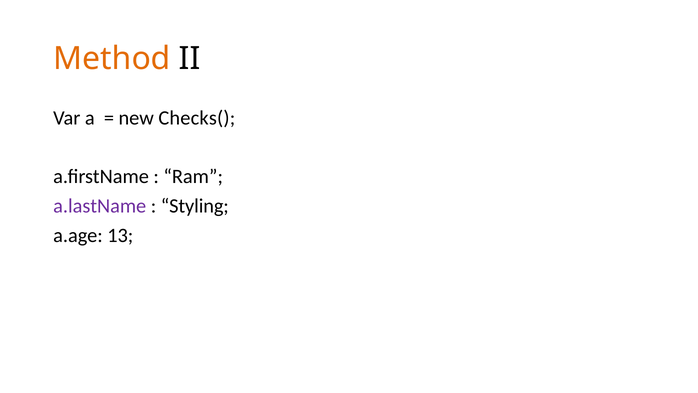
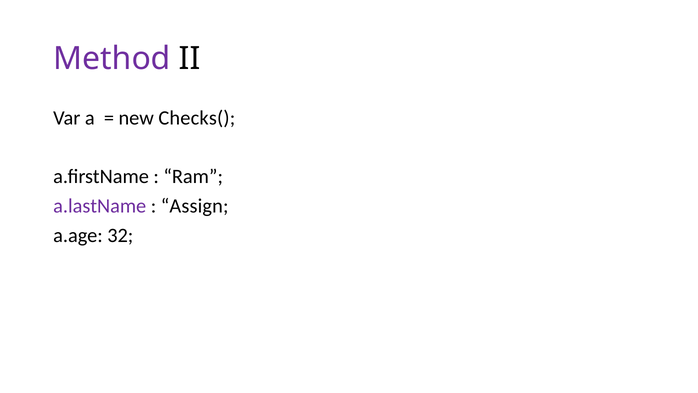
Method colour: orange -> purple (112, 59)
Styling: Styling -> Assign (195, 206)
13: 13 -> 32 (120, 235)
